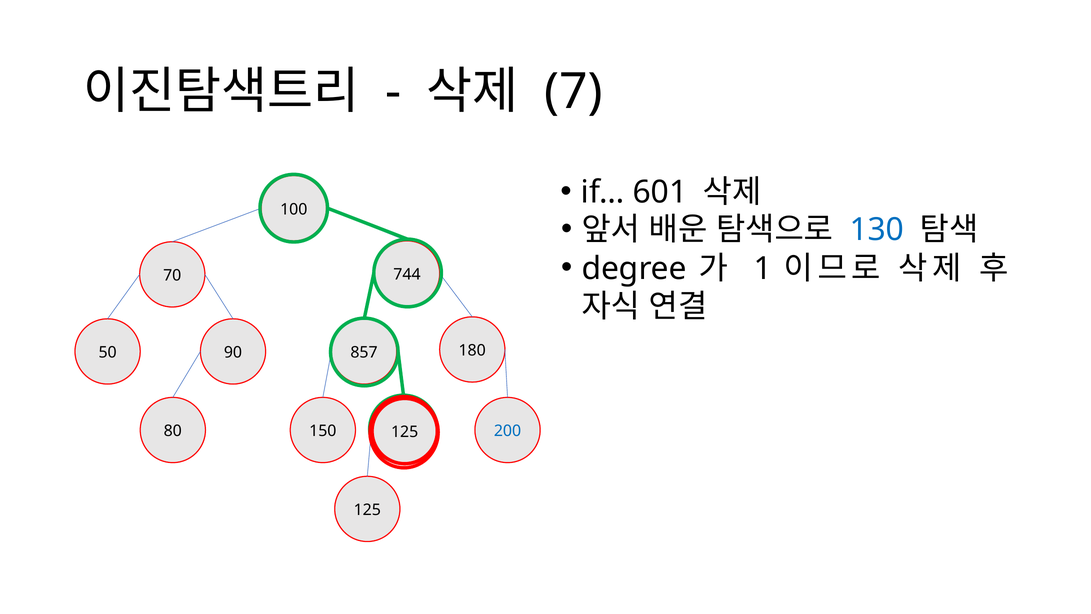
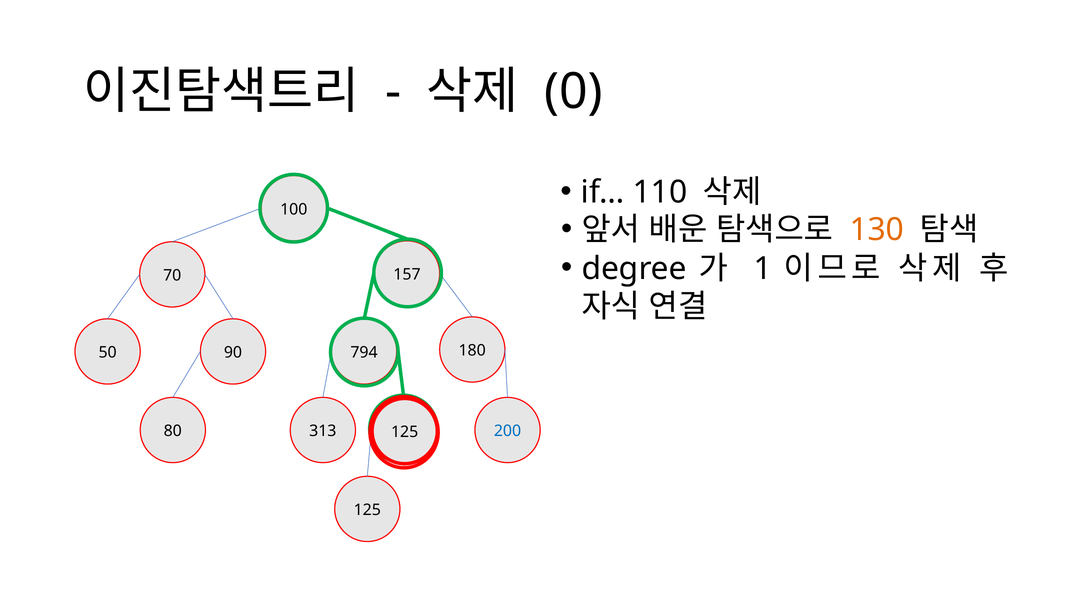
7: 7 -> 0 (574, 92)
601: 601 -> 110 (660, 192)
130 colour: blue -> orange (877, 230)
744: 744 -> 157 (407, 274)
857: 857 -> 794 (364, 352)
150: 150 -> 313 (323, 431)
